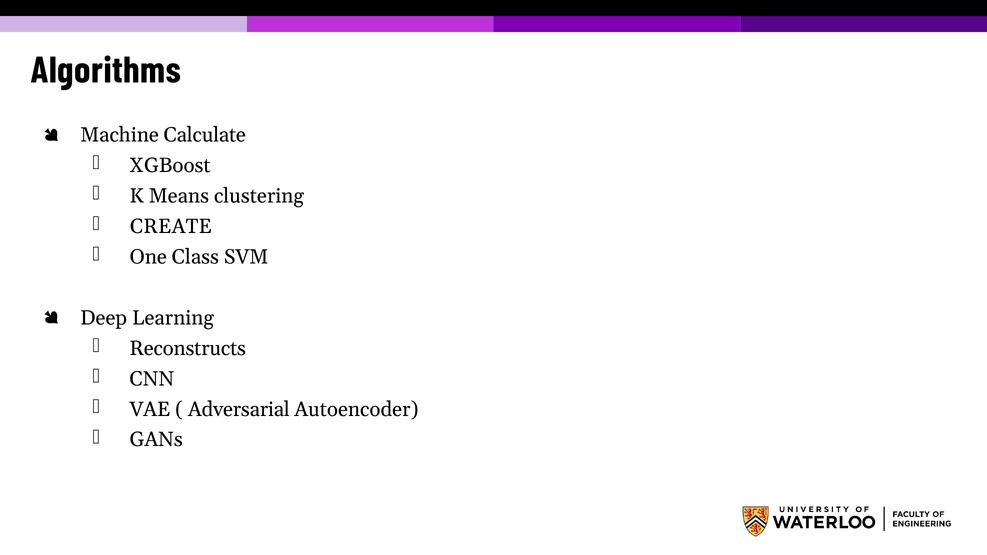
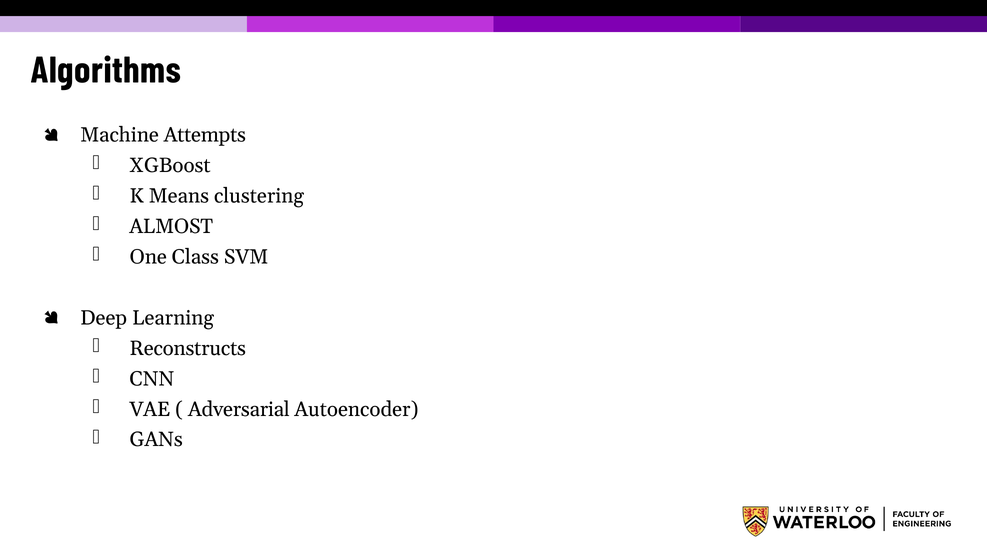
Calculate: Calculate -> Attempts (205, 135)
CREATE: CREATE -> ALMOST (171, 227)
